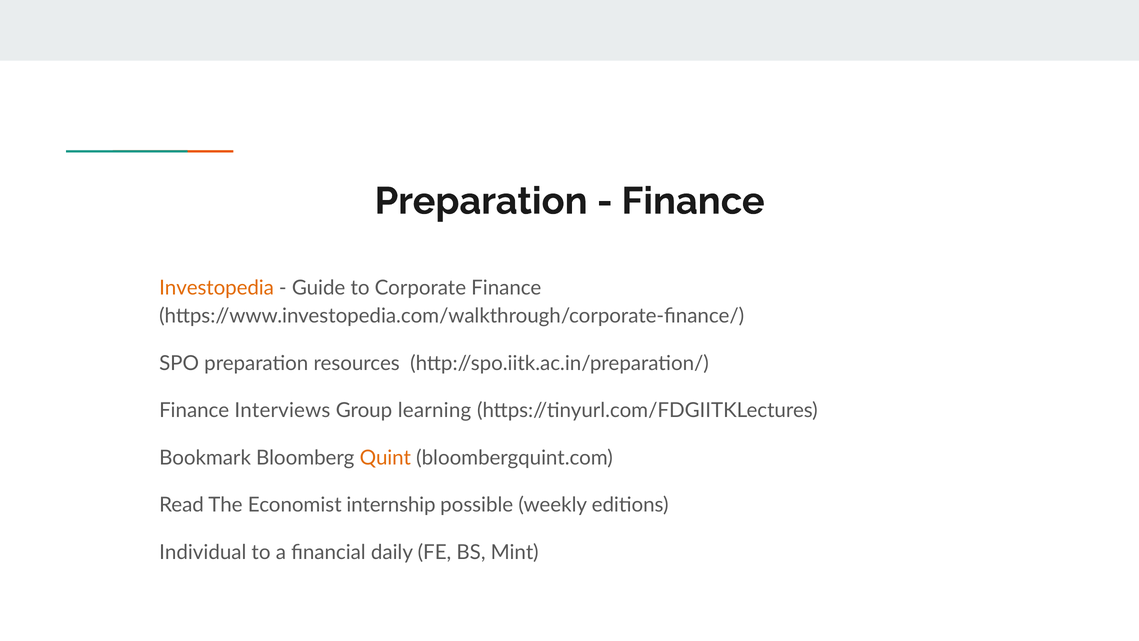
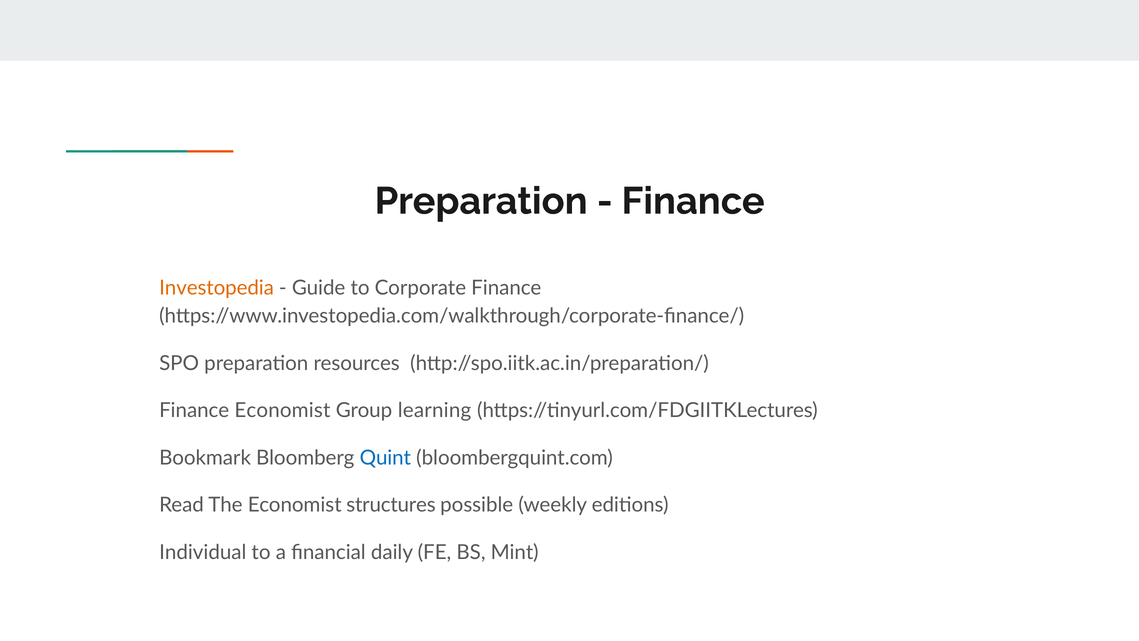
Finance Interviews: Interviews -> Economist (282, 410)
Quint colour: orange -> blue (385, 458)
internship: internship -> structures (391, 505)
